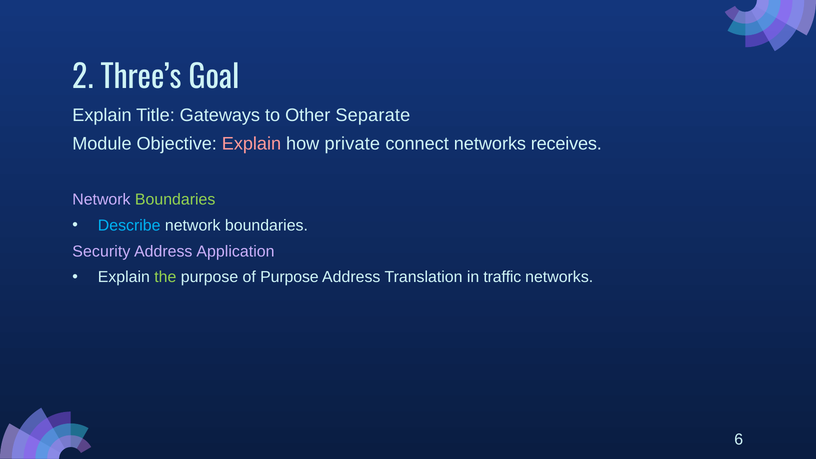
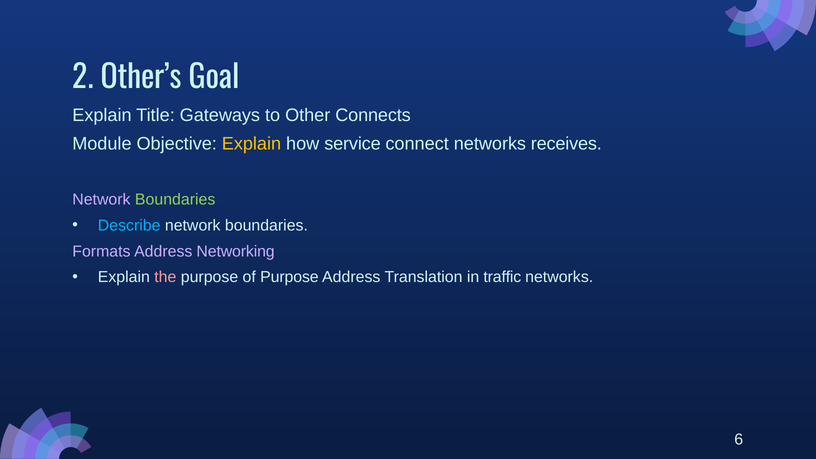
Three’s: Three’s -> Other’s (141, 78)
Separate: Separate -> Connects (373, 115)
Explain colour: pink -> yellow (251, 144)
private: private -> service (352, 144)
Security: Security -> Formats (101, 251)
Application: Application -> Networking (236, 251)
the colour: light green -> pink (165, 277)
